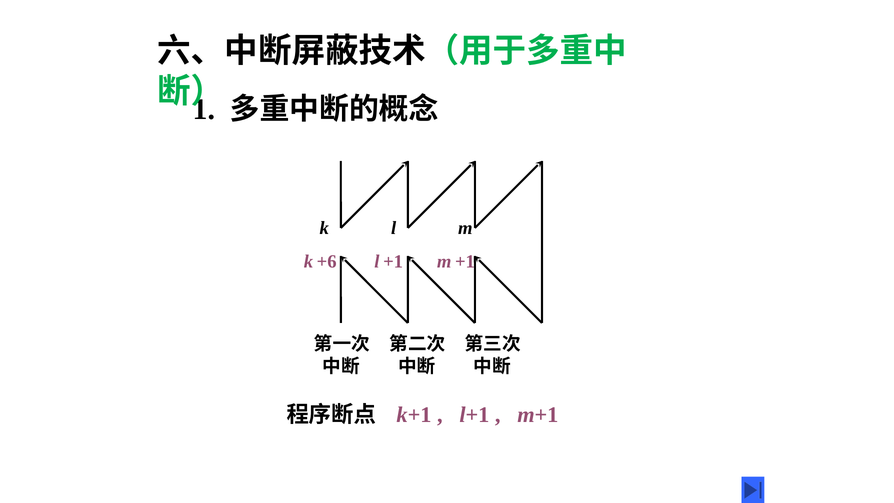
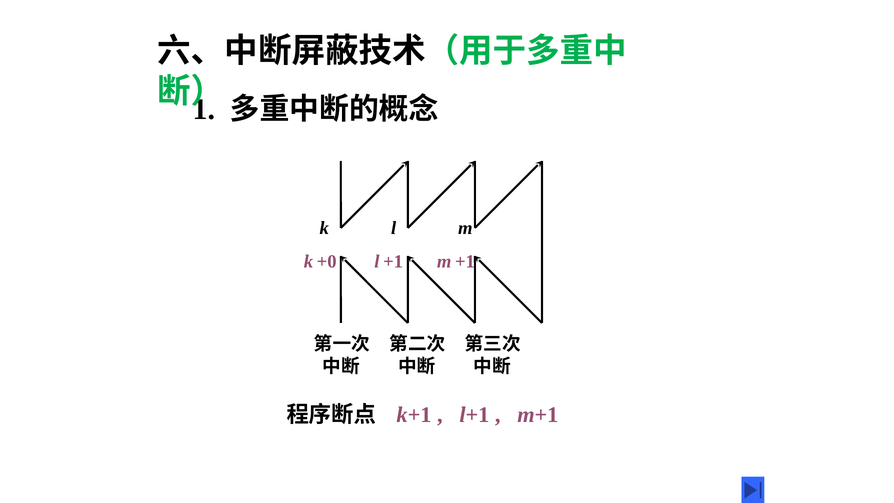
+6: +6 -> +0 (327, 262)
